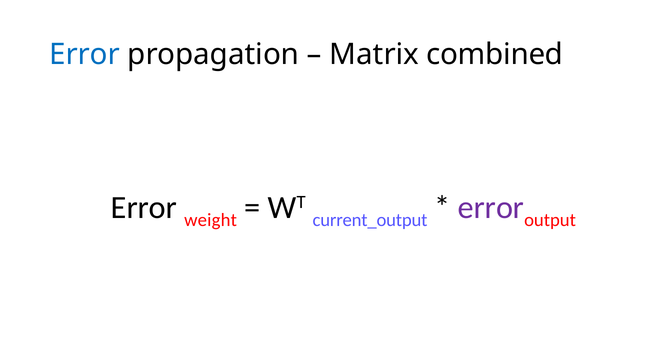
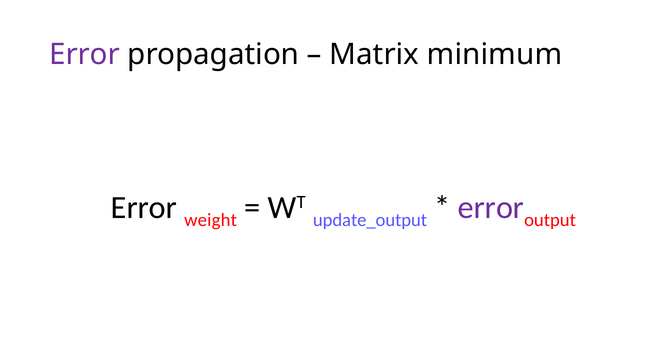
Error colour: blue -> purple (85, 54)
combined: combined -> minimum (495, 54)
current_output: current_output -> update_output (370, 220)
